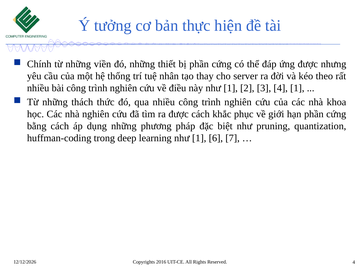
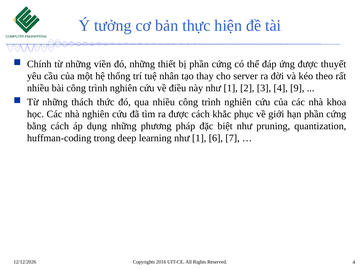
nhưng: nhưng -> thuyết (334, 64)
4 1: 1 -> 9 (297, 88)
